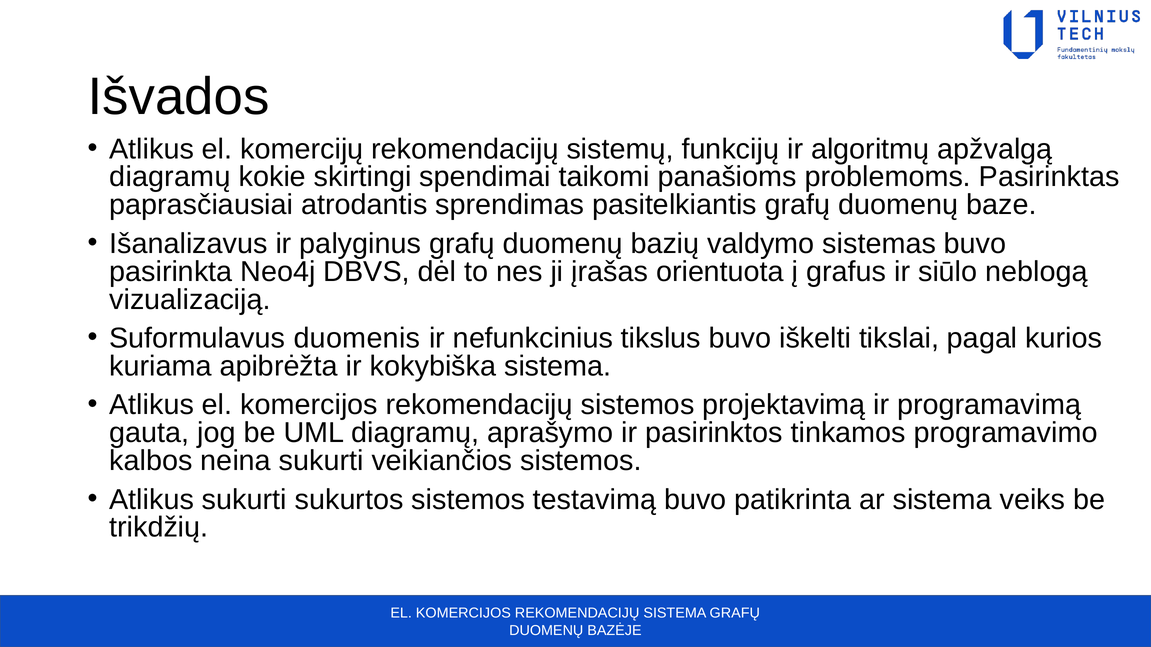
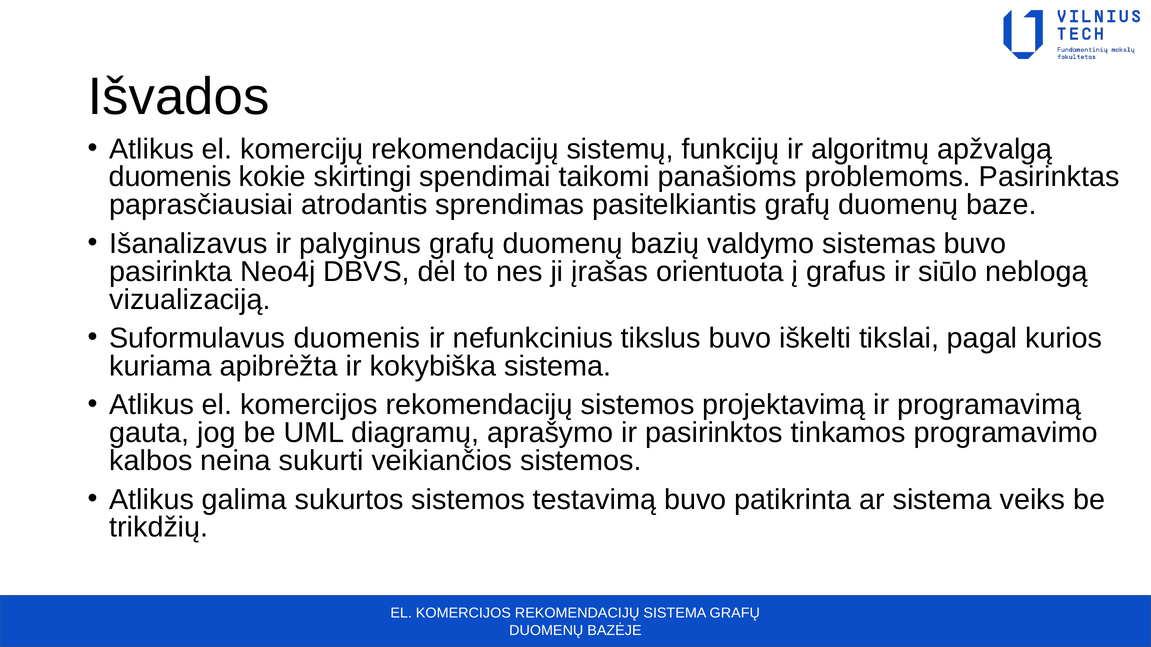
diagramų: diagramų -> duomenis (170, 177)
Atlikus sukurti: sukurti -> galima (244, 500)
